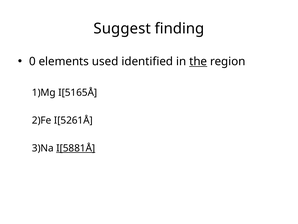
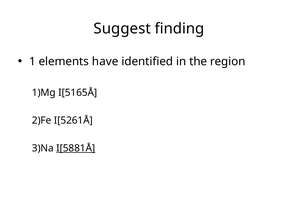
0: 0 -> 1 (32, 61)
used: used -> have (105, 61)
the underline: present -> none (198, 61)
